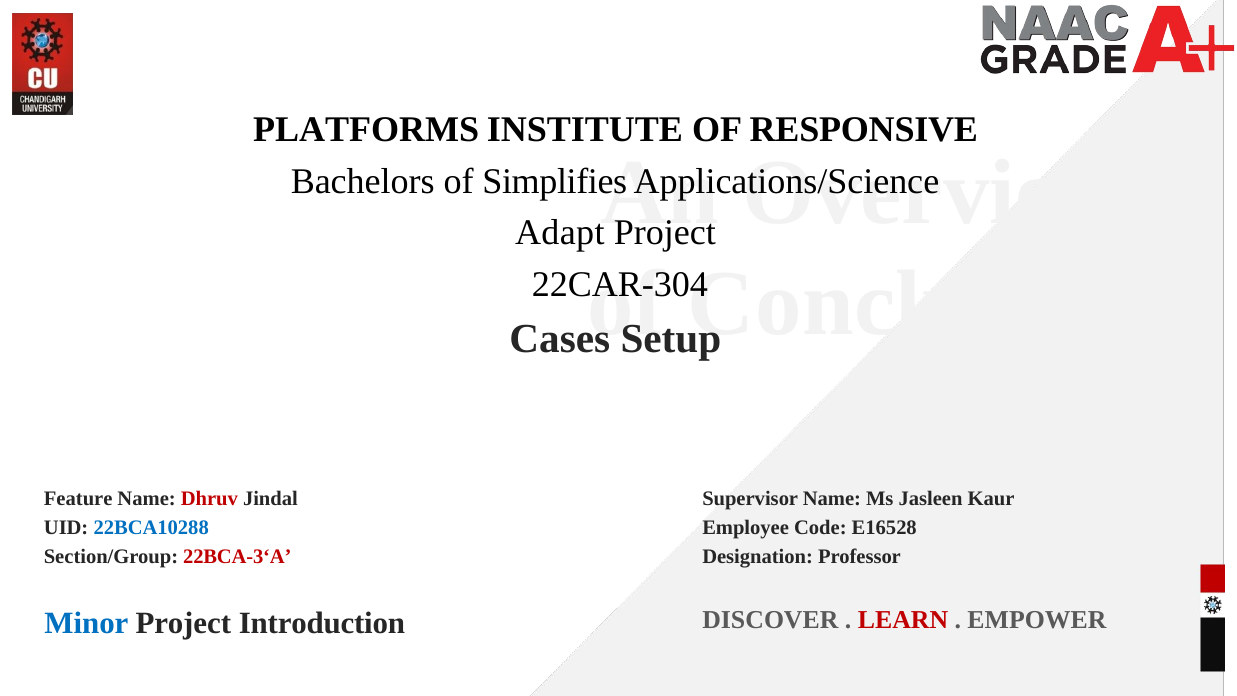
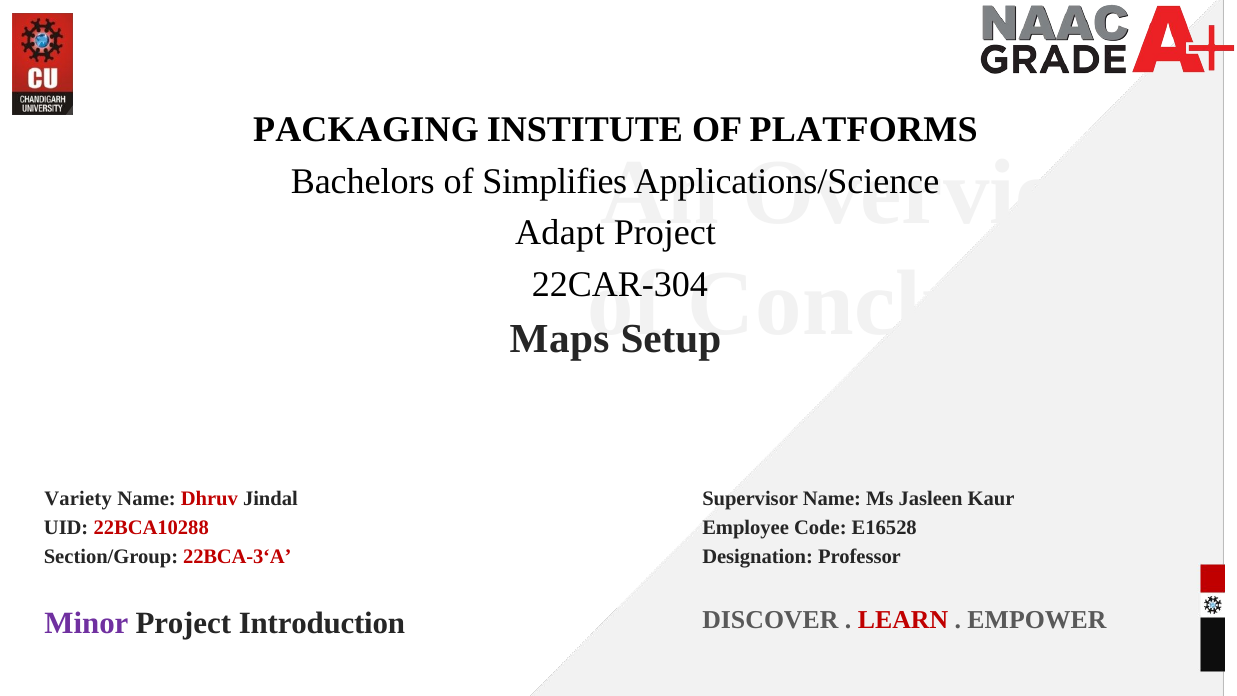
PLATFORMS: PLATFORMS -> PACKAGING (366, 129)
RESPONSIVE: RESPONSIVE -> PLATFORMS (864, 129)
Cases: Cases -> Maps (560, 339)
Feature: Feature -> Variety (78, 498)
22BCA10288 colour: blue -> red (151, 528)
Minor colour: blue -> purple (86, 624)
